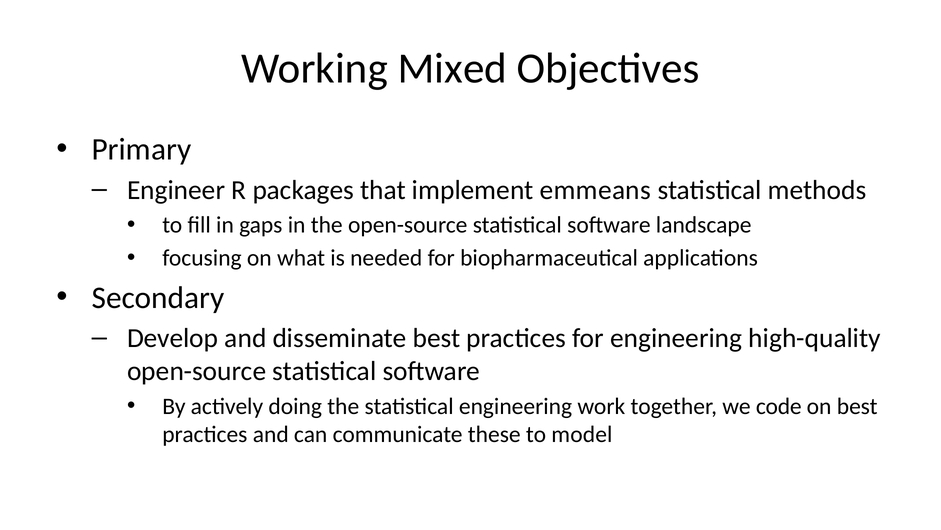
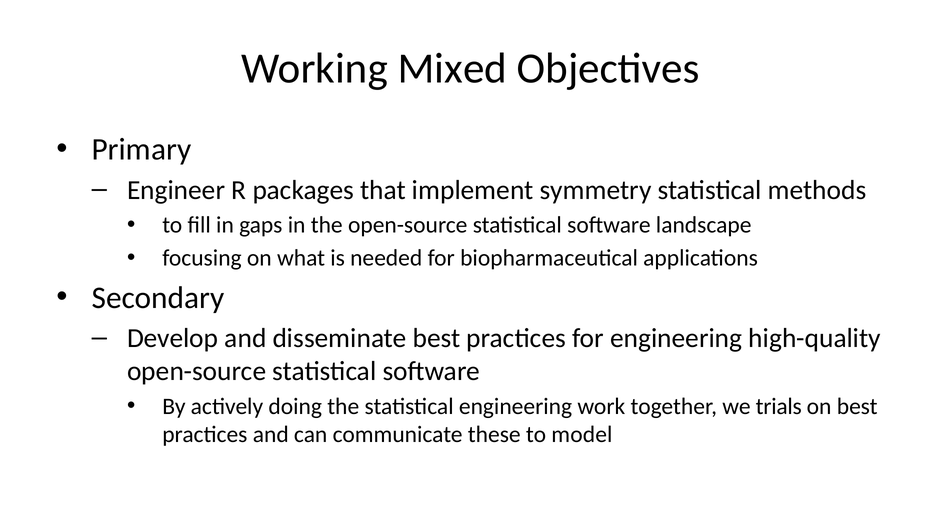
emmeans: emmeans -> symmetry (595, 190)
code: code -> trials (779, 406)
